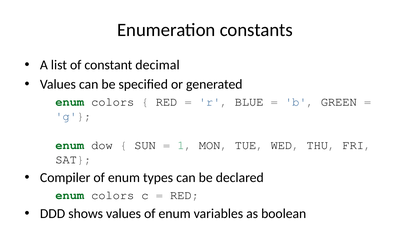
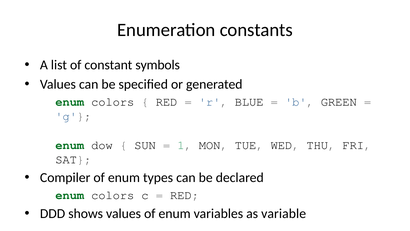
decimal: decimal -> symbols (158, 65)
boolean: boolean -> variable (284, 213)
